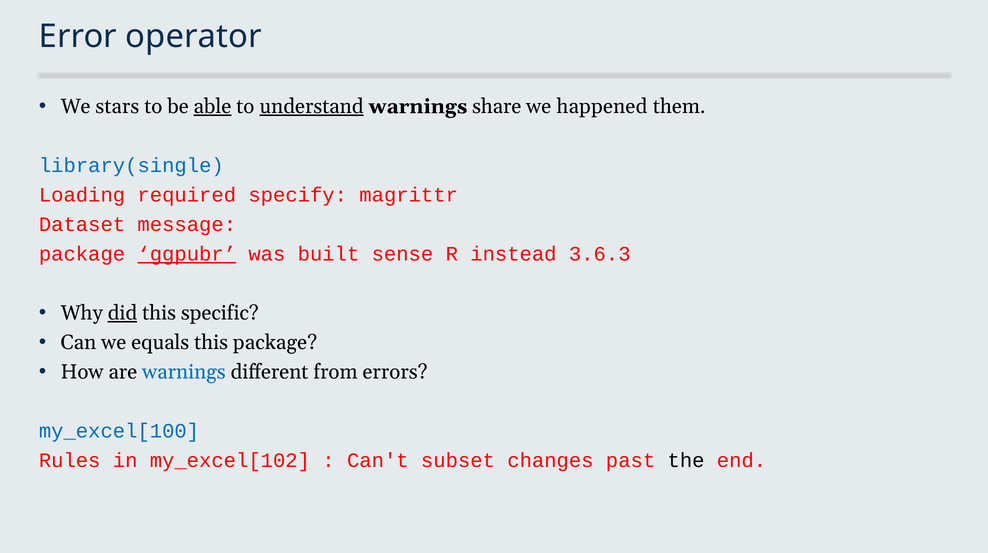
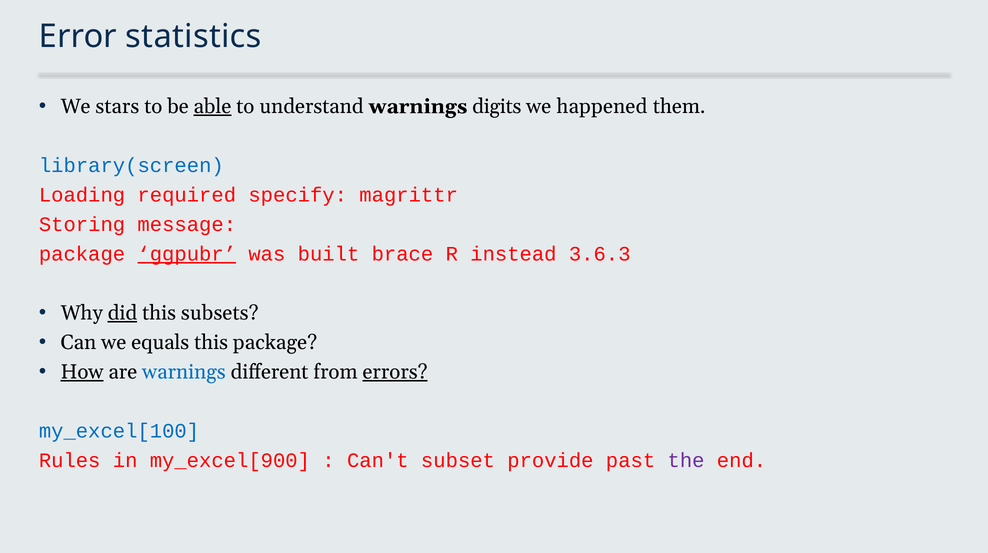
operator: operator -> statistics (194, 36)
understand underline: present -> none (311, 107)
share: share -> digits (497, 107)
library(single: library(single -> library(screen (131, 166)
Dataset: Dataset -> Storing (82, 225)
sense: sense -> brace (402, 254)
specific: specific -> subsets (220, 313)
How underline: none -> present (82, 372)
errors underline: none -> present (395, 372)
my_excel[102: my_excel[102 -> my_excel[900 (230, 461)
changes: changes -> provide (550, 461)
the colour: black -> purple (686, 461)
